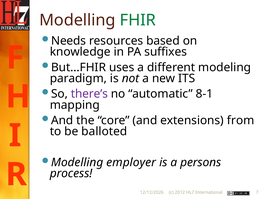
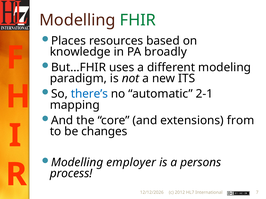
Needs: Needs -> Places (69, 41)
suffixes: suffixes -> broadly (166, 52)
there’s colour: purple -> blue (89, 94)
8-1: 8-1 -> 2-1 (204, 94)
balloted: balloted -> changes (104, 132)
